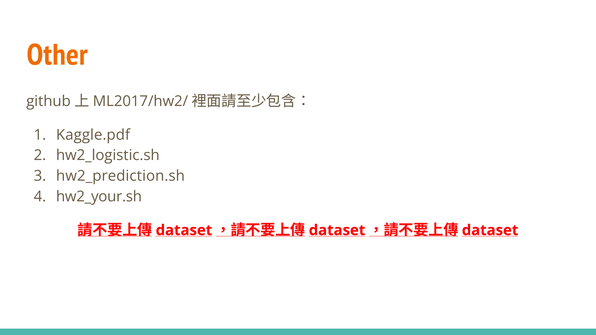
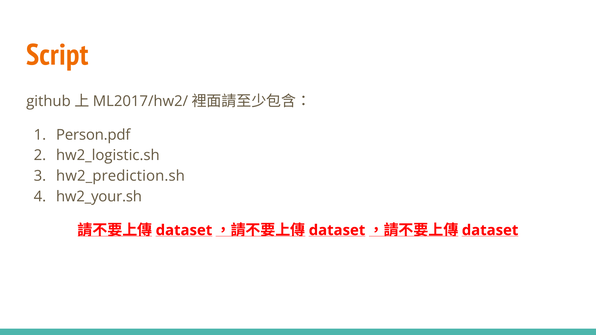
Other: Other -> Script (57, 55)
Kaggle.pdf: Kaggle.pdf -> Person.pdf (93, 135)
